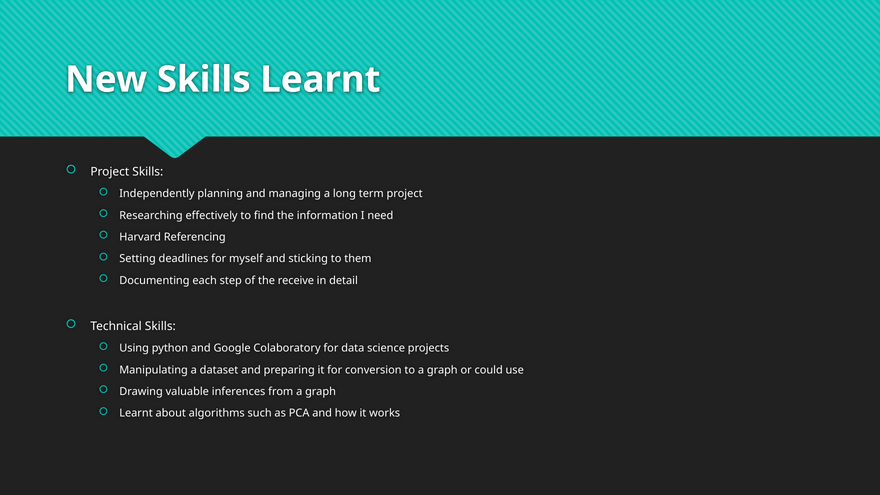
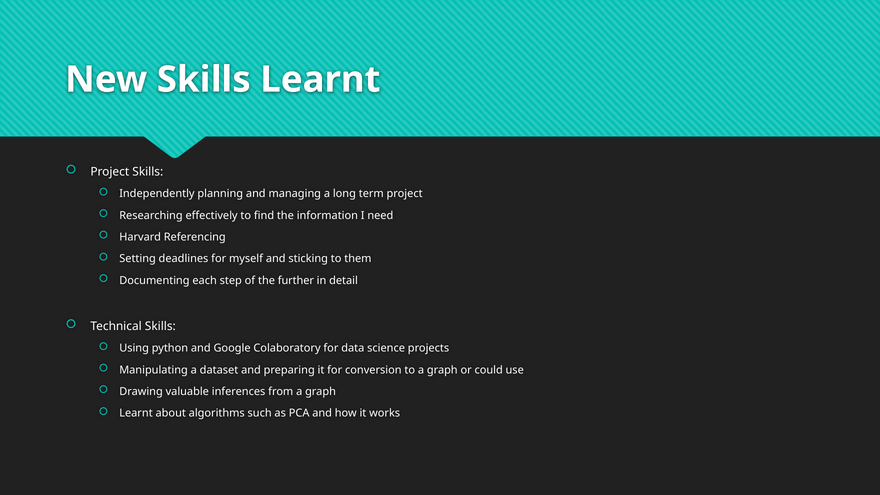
receive: receive -> further (296, 280)
